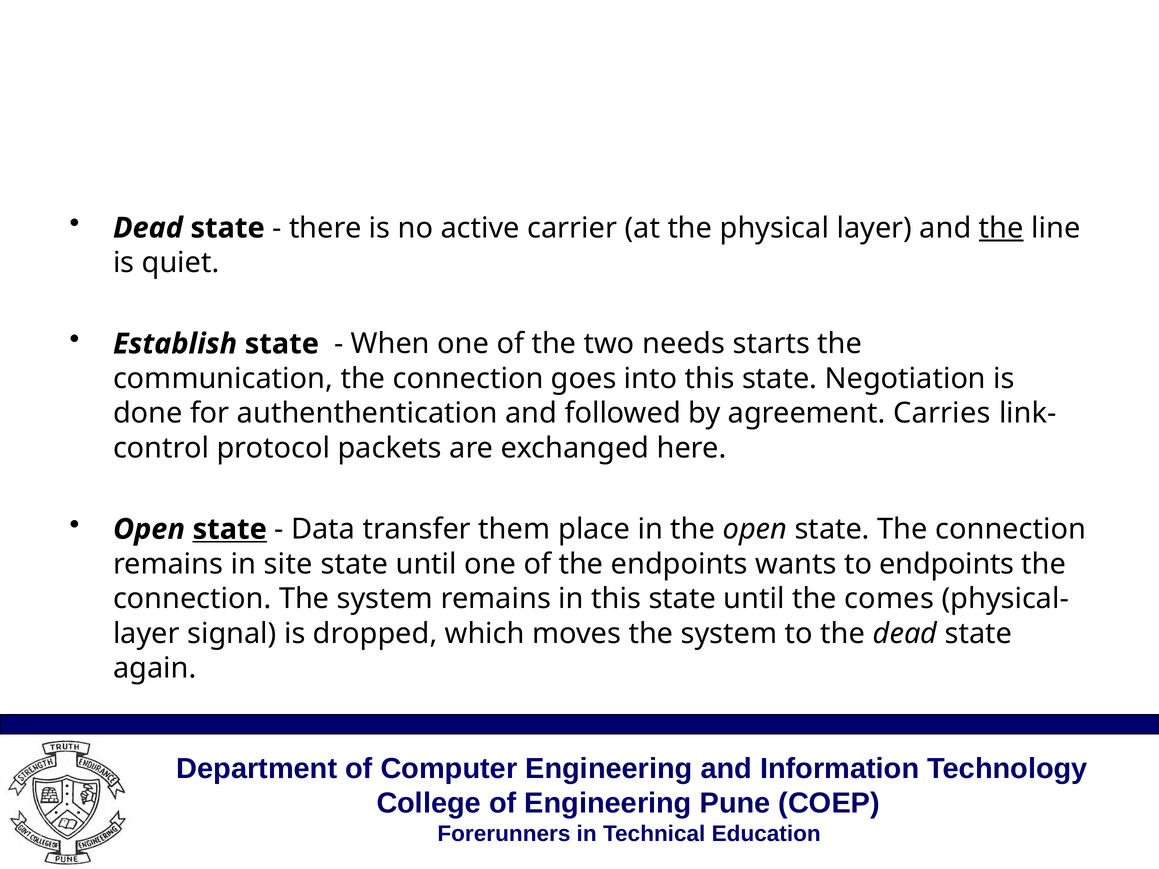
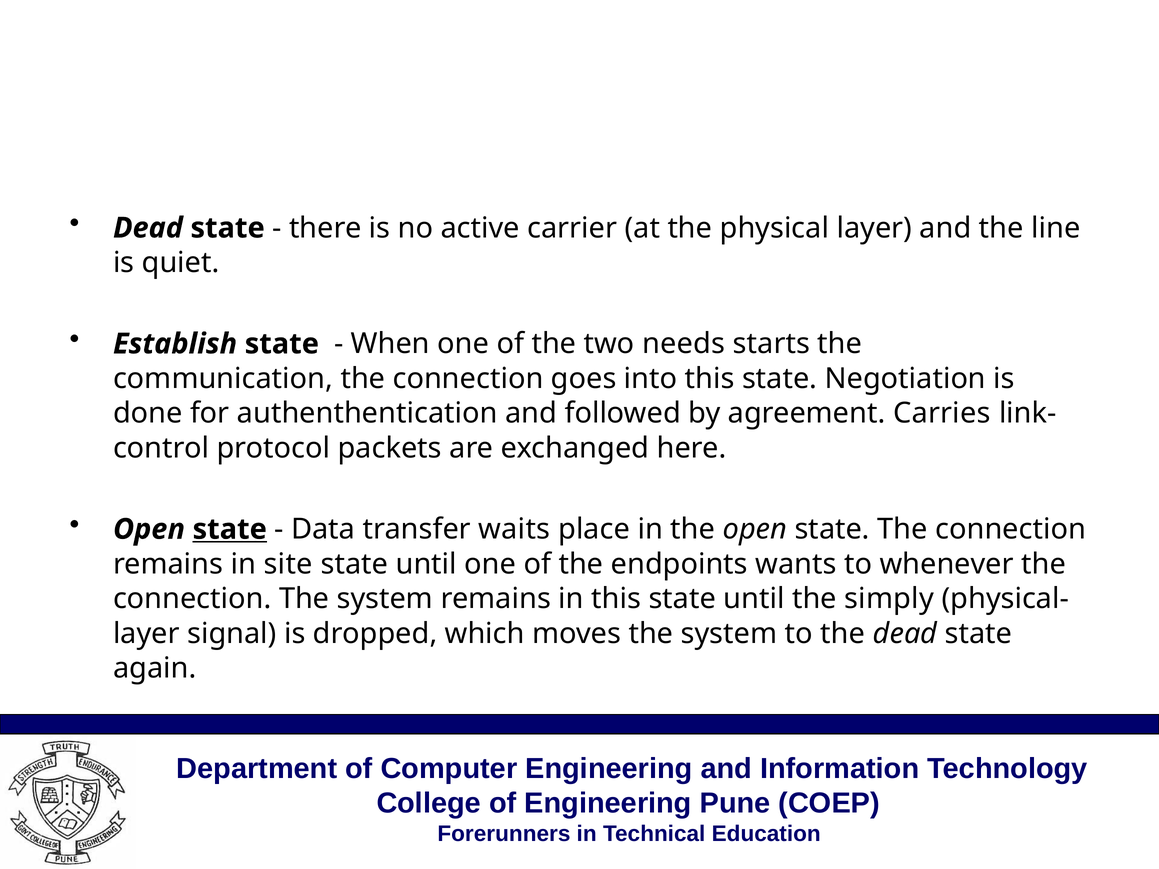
the underline: present -> none (1001, 228)
them: them -> waits (514, 529)
to endpoints: endpoints -> whenever (947, 564)
comes: comes -> simply (889, 599)
